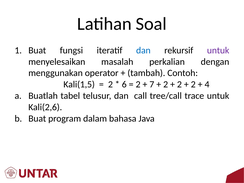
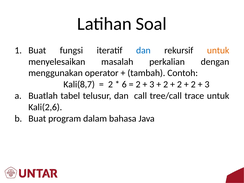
untuk colour: purple -> orange (218, 50)
Kali(1,5: Kali(1,5 -> Kali(8,7 (79, 84)
7: 7 -> 3 (152, 84)
4: 4 -> 3 (207, 84)
